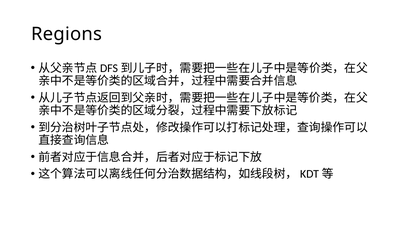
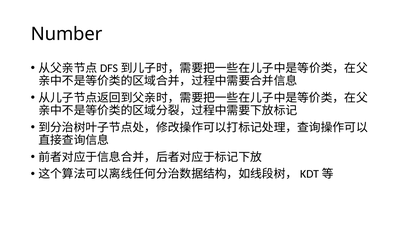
Regions: Regions -> Number (67, 34)
